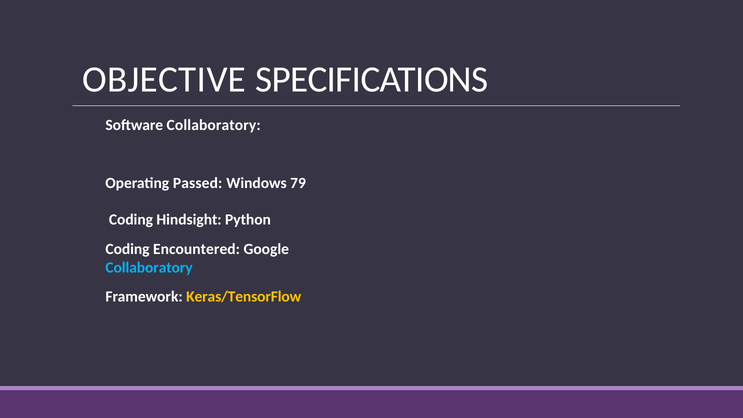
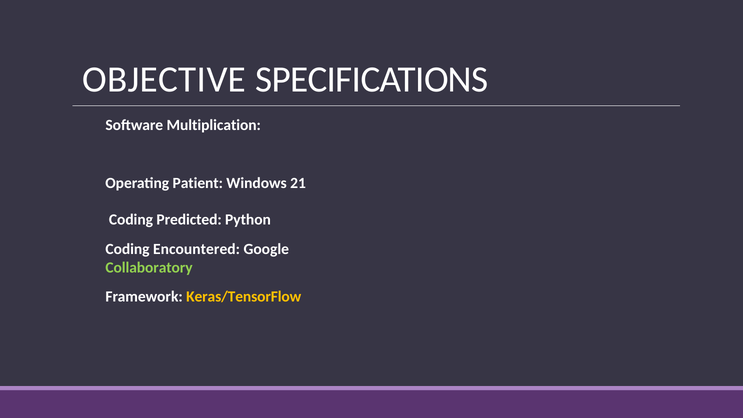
Software Collaboratory: Collaboratory -> Multiplication (214, 125)
Passed: Passed -> Patient (198, 183)
79: 79 -> 21 (298, 183)
Hindsight: Hindsight -> Predicted (189, 220)
Collaboratory colour: light blue -> light green (149, 268)
